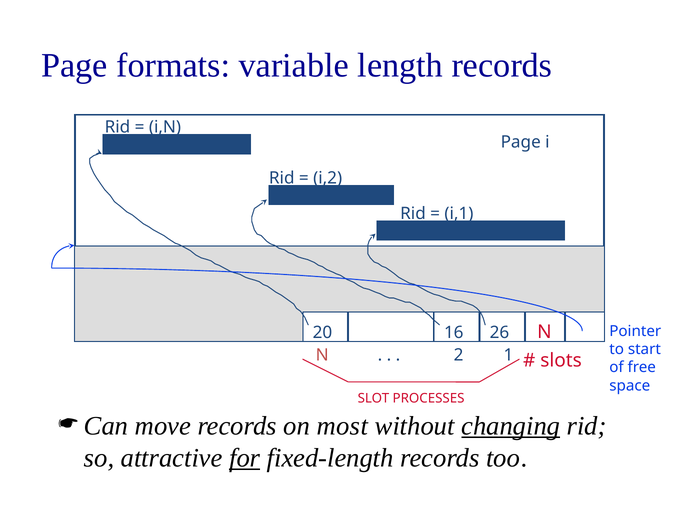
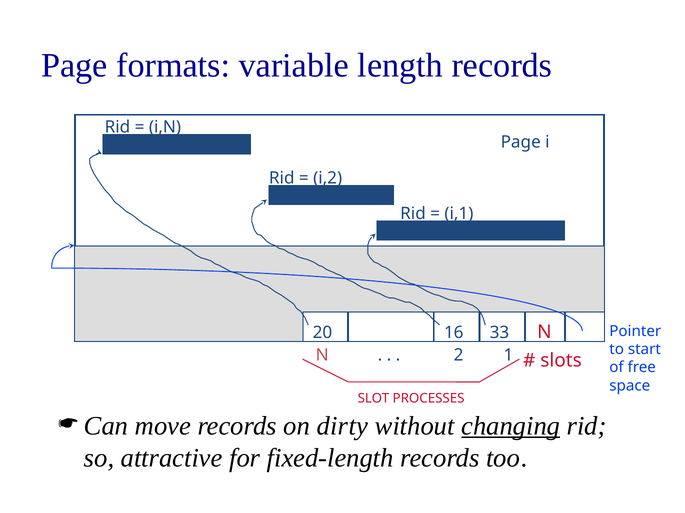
26: 26 -> 33 (499, 333)
most: most -> dirty (342, 427)
for underline: present -> none (245, 458)
